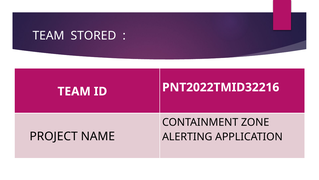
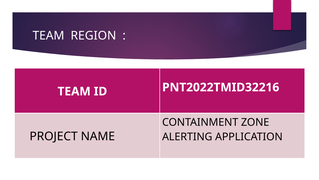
STORED: STORED -> REGION (93, 36)
